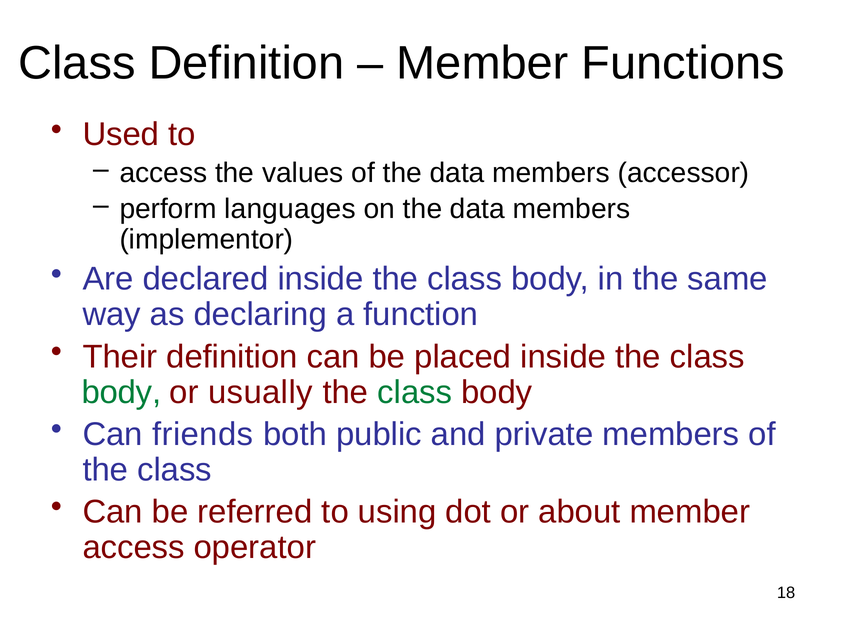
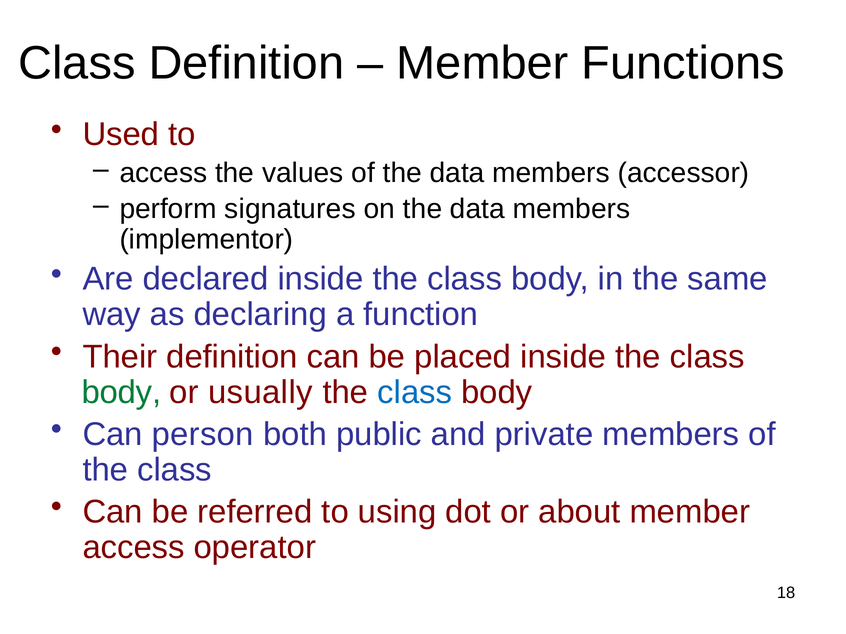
languages: languages -> signatures (290, 209)
class colour: green -> blue (415, 393)
friends: friends -> person (203, 435)
